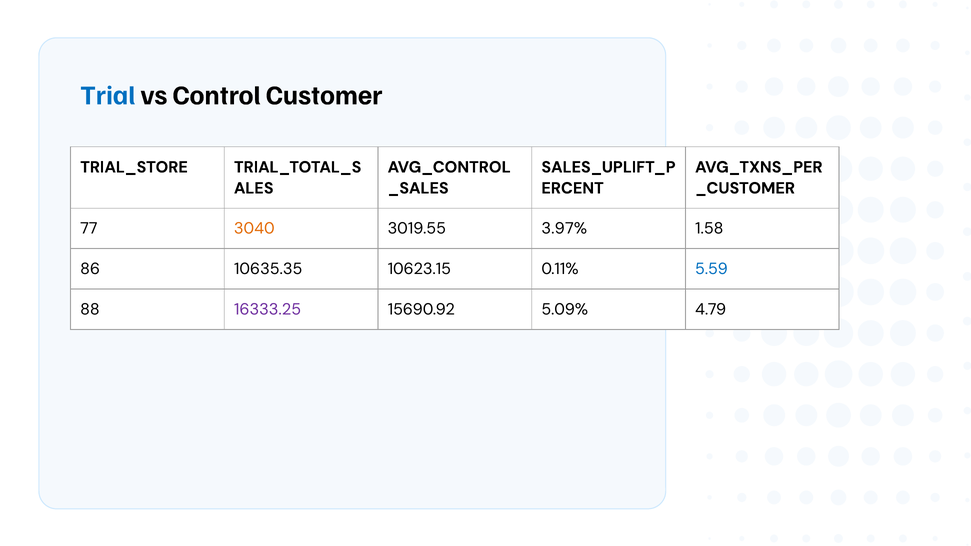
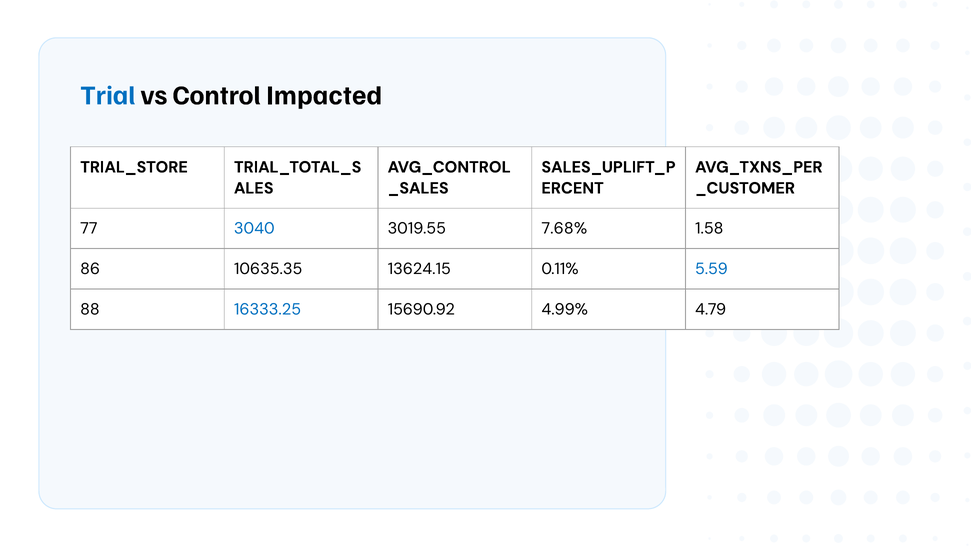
Customer: Customer -> Impacted (324, 95)
3040 colour: orange -> blue (254, 229)
3.97%: 3.97% -> 7.68% (564, 229)
10623.15: 10623.15 -> 13624.15 (419, 269)
16333.25 colour: purple -> blue (268, 310)
5.09%: 5.09% -> 4.99% (565, 310)
